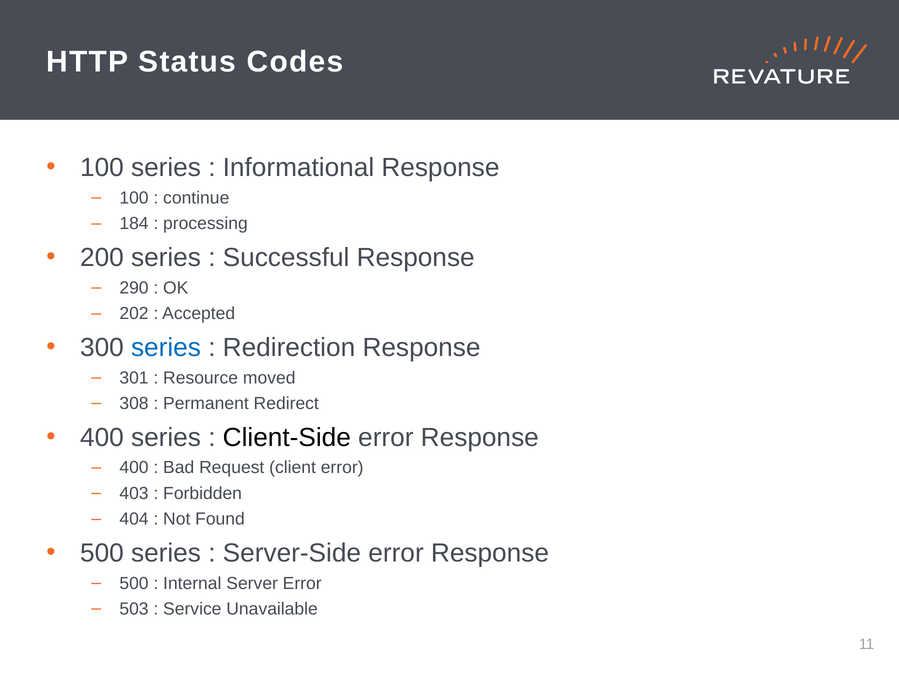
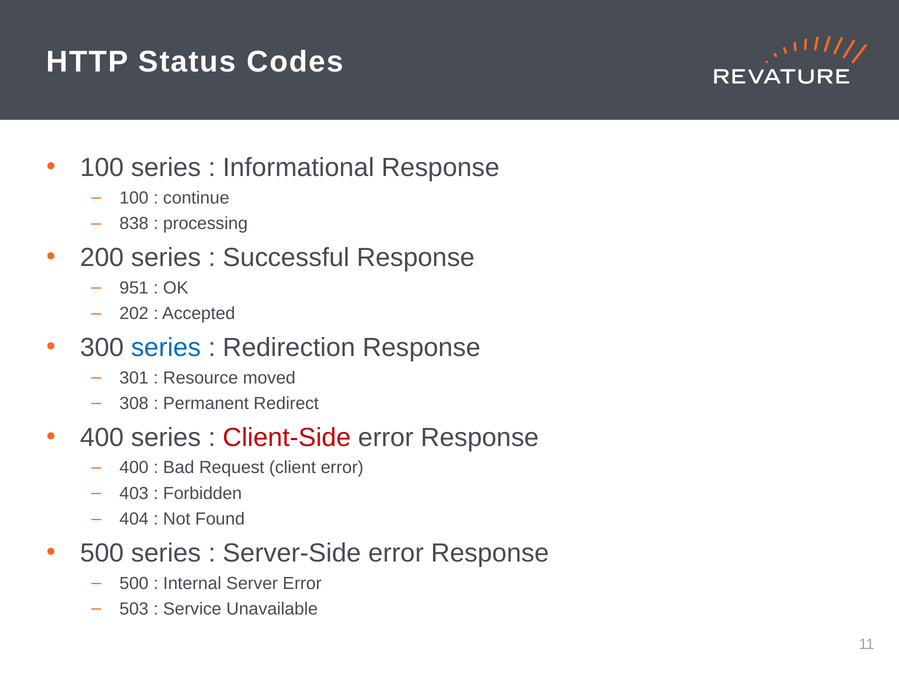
184: 184 -> 838 (134, 224)
290: 290 -> 951 (134, 288)
Client-Side colour: black -> red (287, 438)
